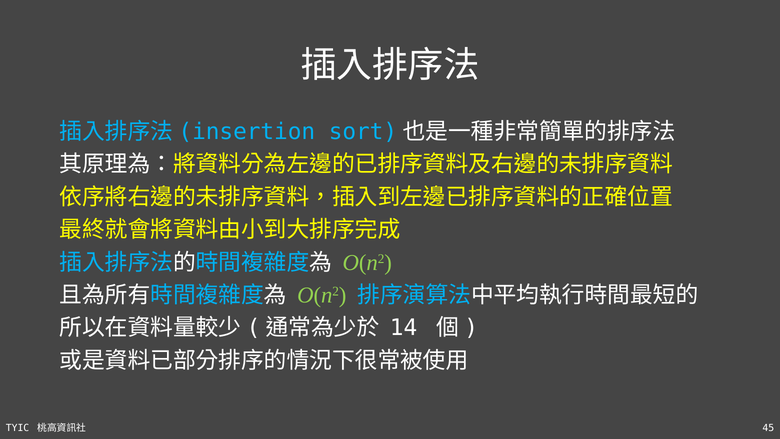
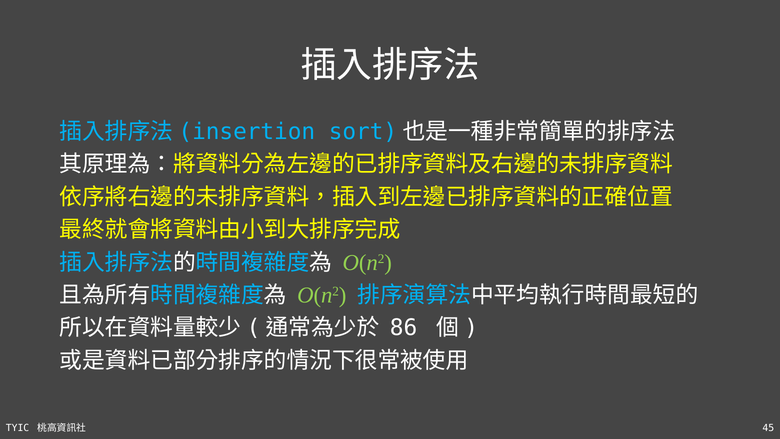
14: 14 -> 86 (404, 328)
